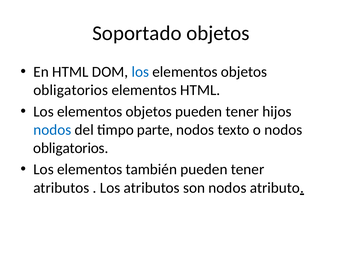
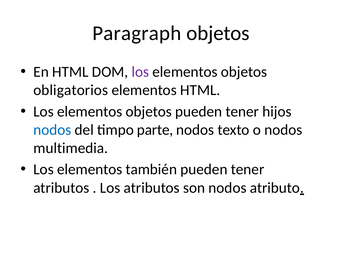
Soportado: Soportado -> Paragraph (137, 33)
los colour: blue -> purple (140, 72)
obligatorios: obligatorios -> multimedia (71, 148)
